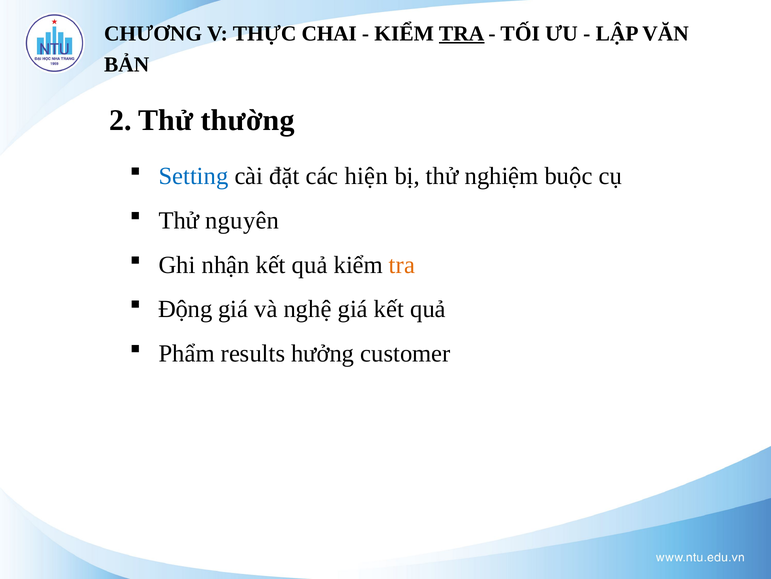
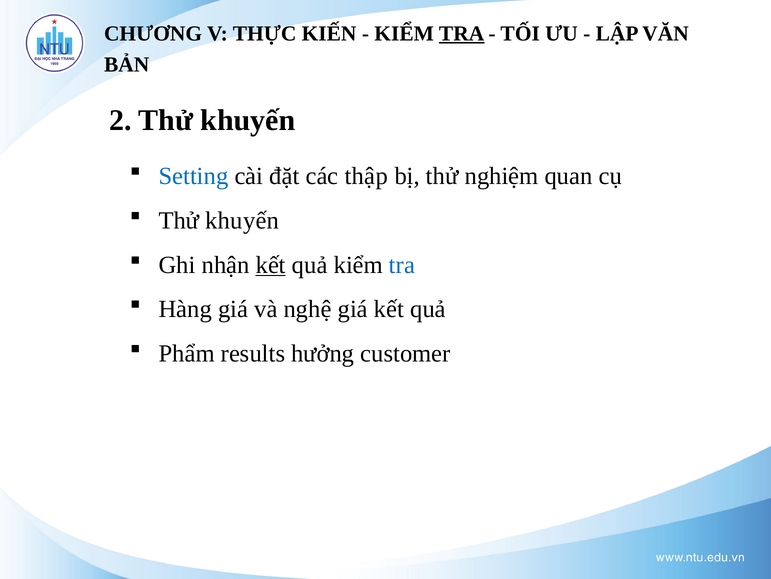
CHAI: CHAI -> KIẾN (329, 34)
2 Thử thường: thường -> khuyến (248, 120)
hiện: hiện -> thập (366, 176)
buộc: buộc -> quan (569, 176)
nguyên: nguyên -> khuyến (242, 220)
kết underline: none -> present (271, 265)
tra colour: orange -> blue (402, 265)
Động: Động -> Hàng (185, 309)
